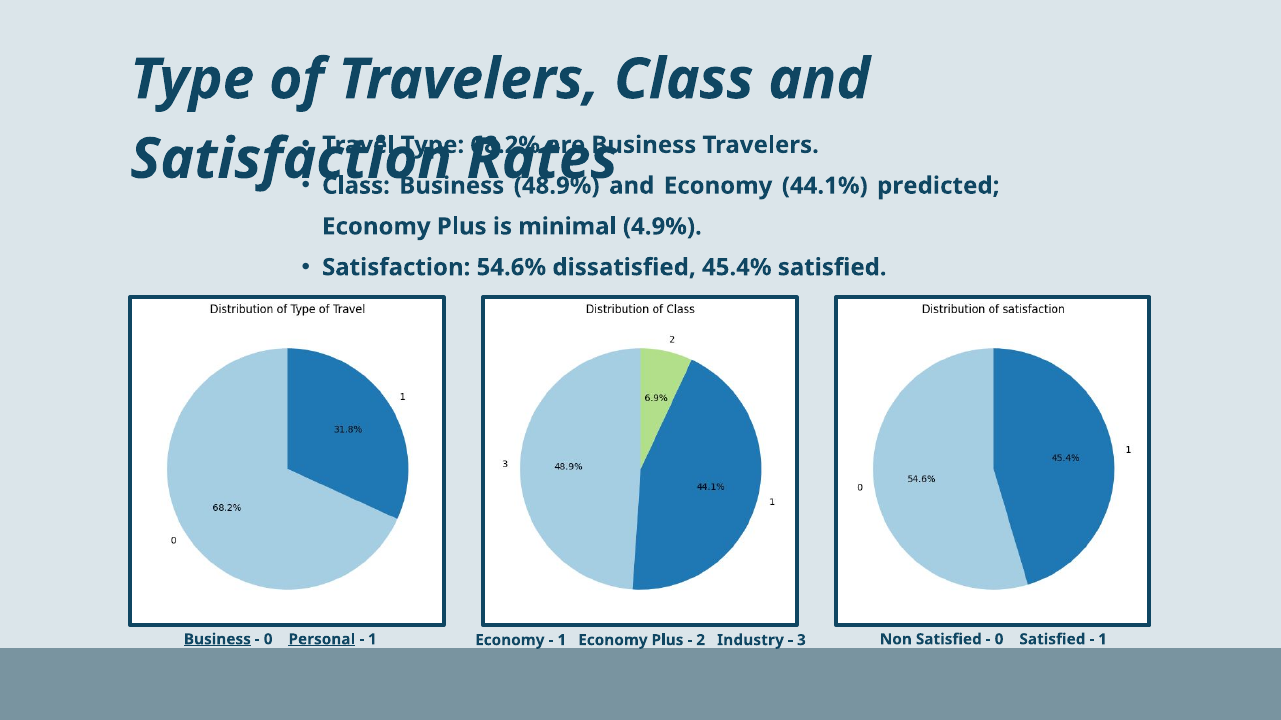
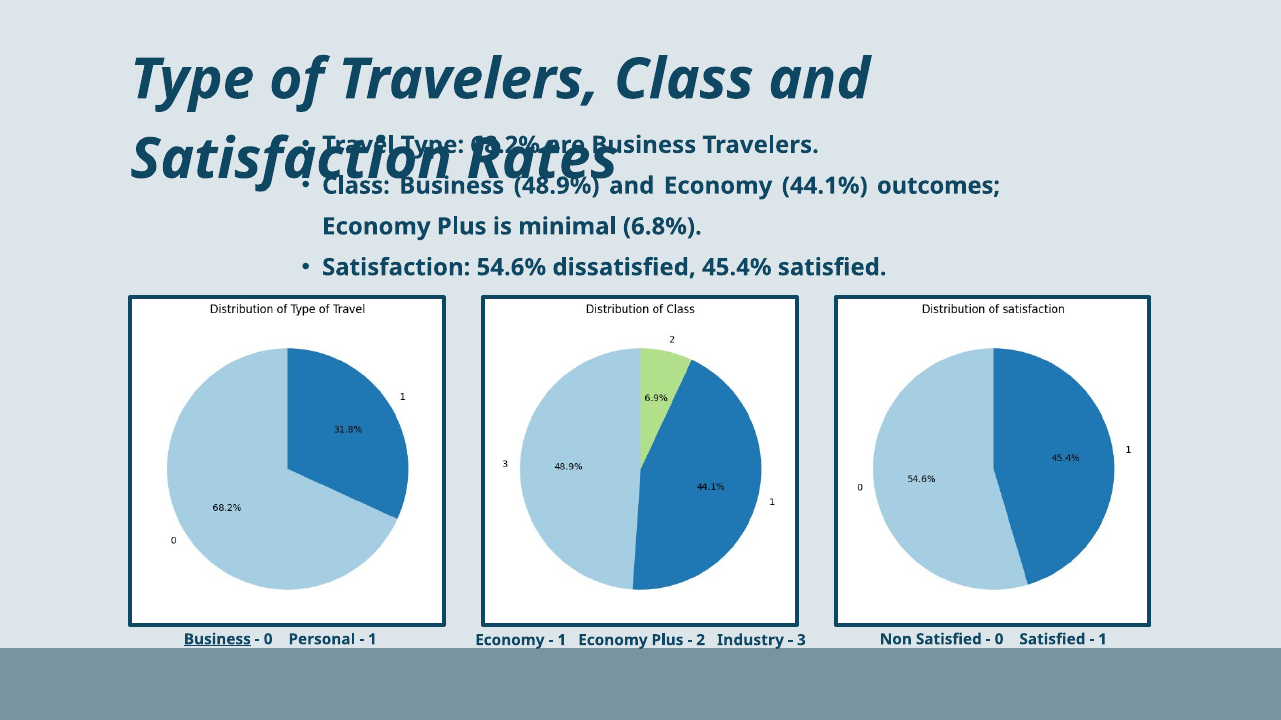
predicted: predicted -> outcomes (938, 186)
4.9%: 4.9% -> 6.8% (662, 227)
Personal underline: present -> none (322, 640)
